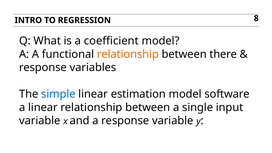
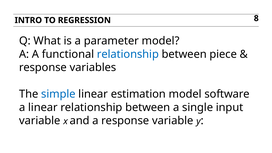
coefficient: coefficient -> parameter (111, 41)
relationship colour: orange -> blue (128, 54)
there: there -> piece (223, 54)
